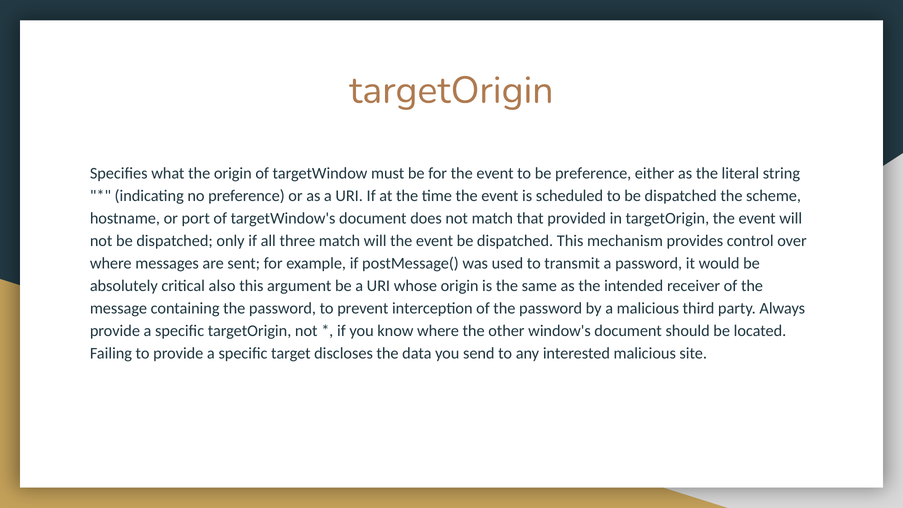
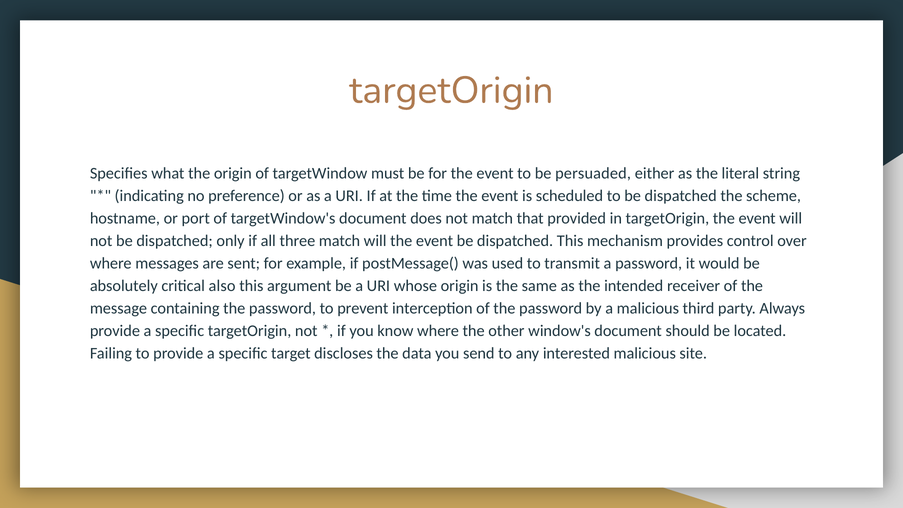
be preference: preference -> persuaded (593, 173)
